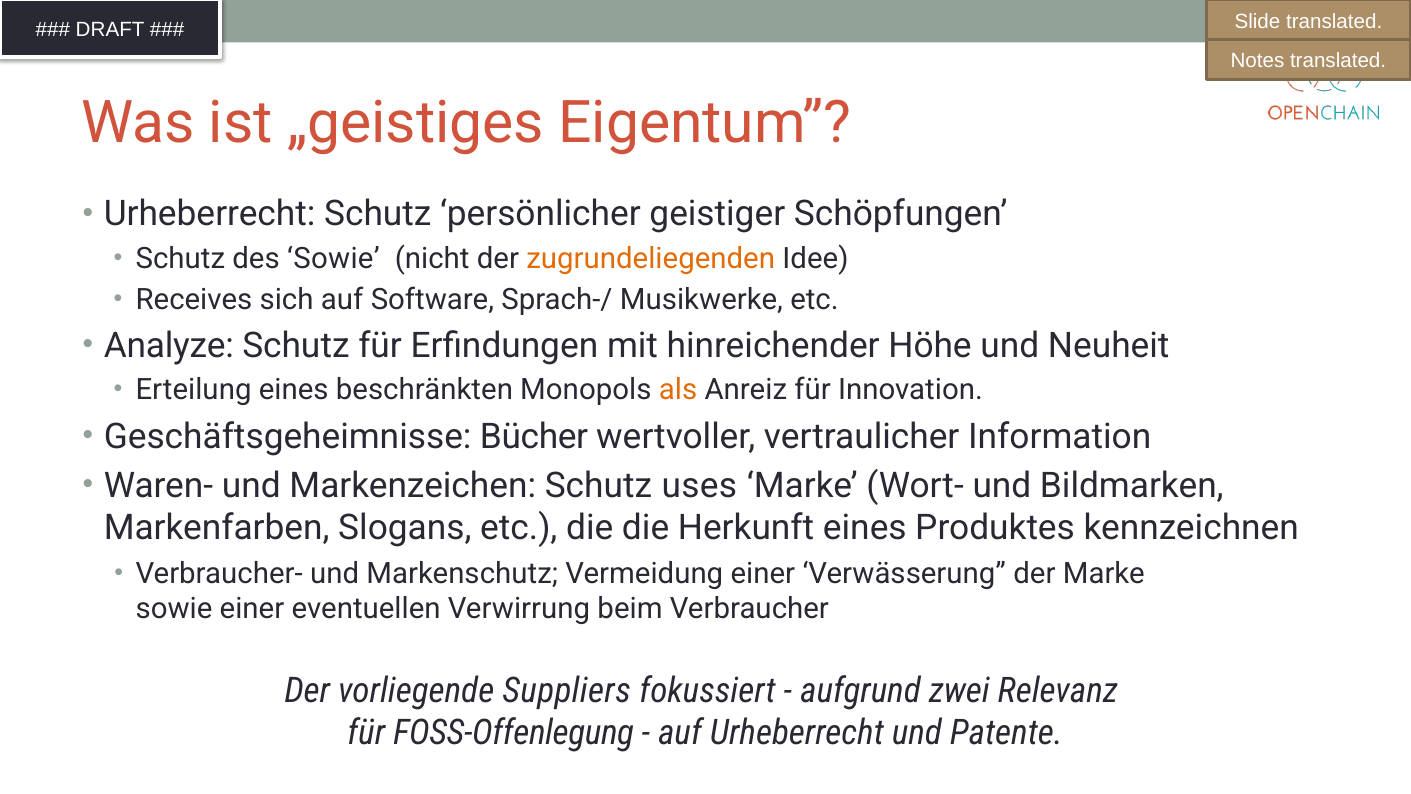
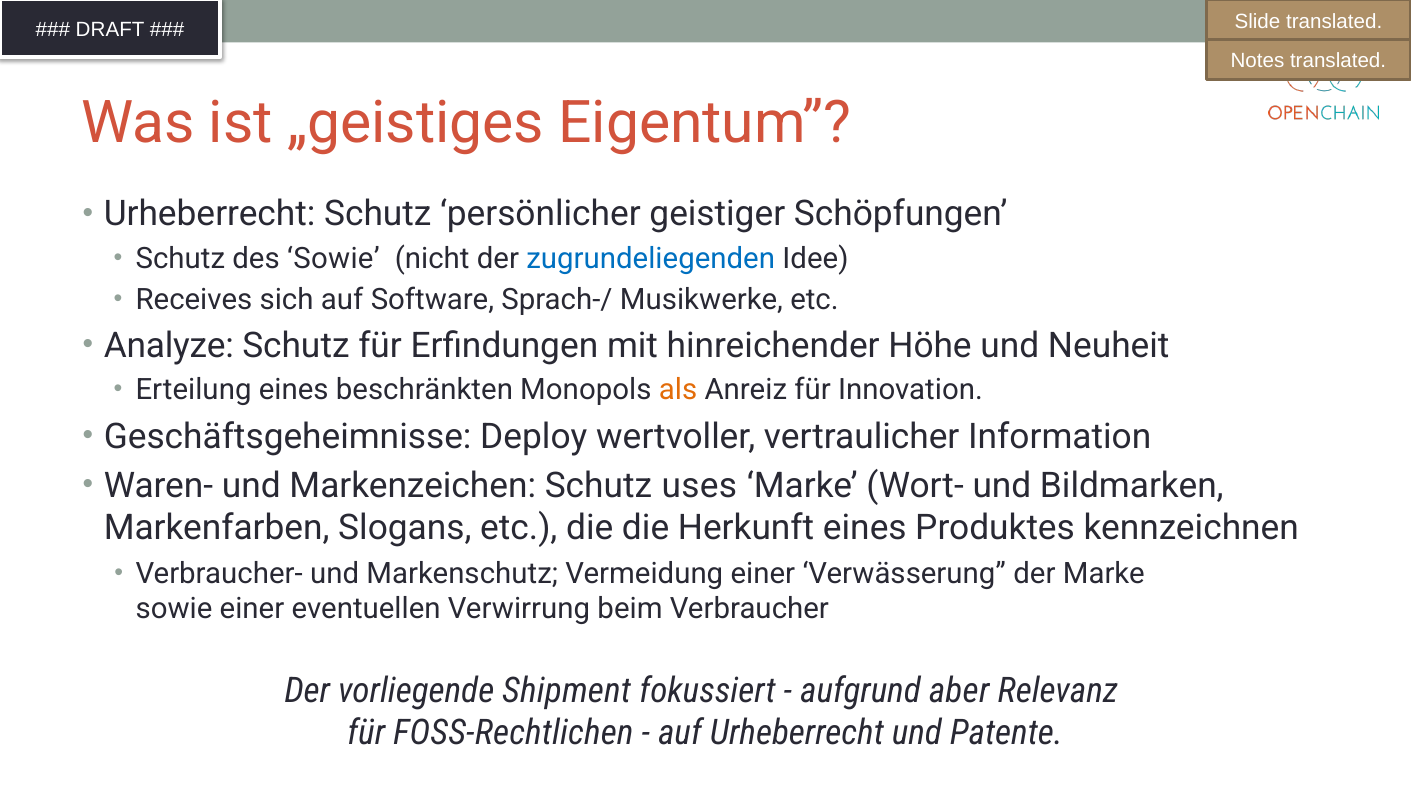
zugrundeliegenden colour: orange -> blue (651, 258)
Bücher: Bücher -> Deploy (534, 436)
Suppliers: Suppliers -> Shipment (567, 690)
zwei: zwei -> aber (959, 690)
FOSS-Offenlegung: FOSS-Offenlegung -> FOSS-Rechtlichen (513, 733)
